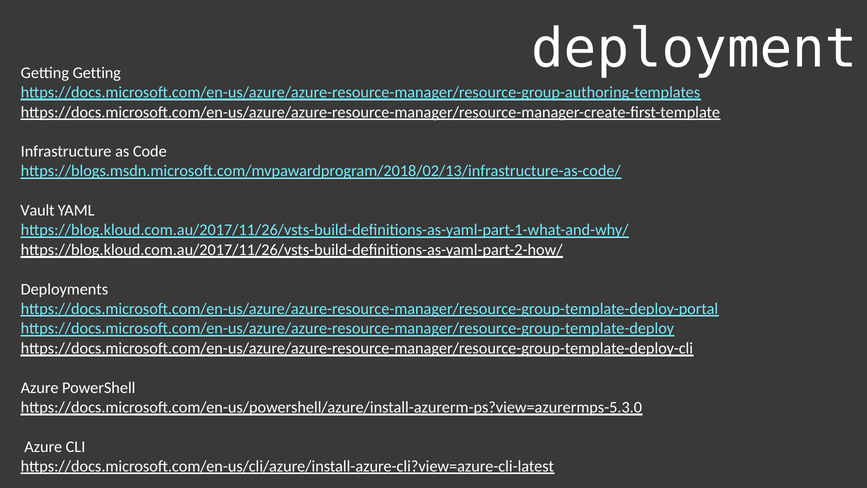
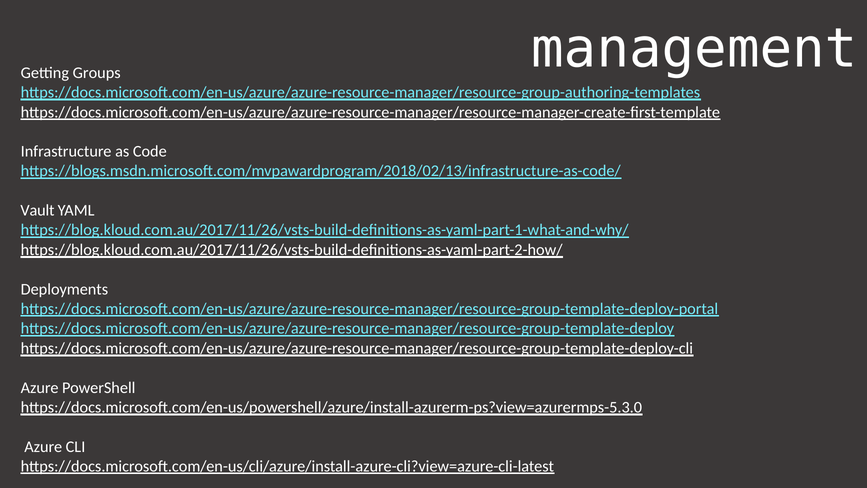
deployment: deployment -> management (694, 49)
Getting Getting: Getting -> Groups (97, 73)
